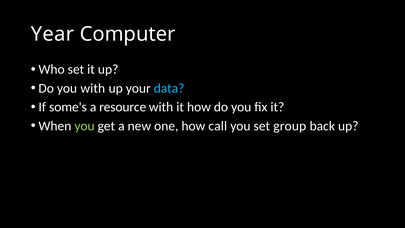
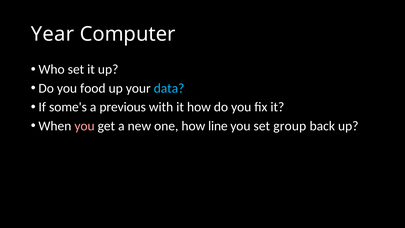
you with: with -> food (93, 88)
resource: resource -> previous (123, 107)
you colour: light green -> pink (85, 126)
call: call -> line (218, 126)
